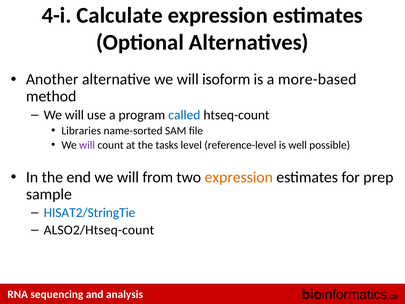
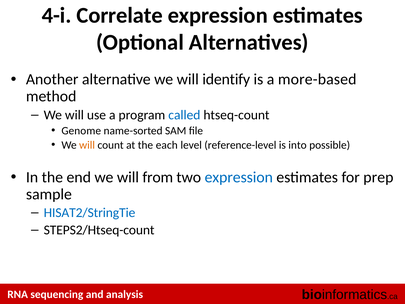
Calculate: Calculate -> Correlate (120, 15)
isoform: isoform -> identify (226, 79)
Libraries: Libraries -> Genome (81, 131)
will colour: purple -> orange (87, 145)
tasks: tasks -> each (167, 145)
well: well -> into (298, 145)
expression colour: orange -> blue (239, 177)
ALSO2/Htseq-count: ALSO2/Htseq-count -> STEPS2/Htseq-count (99, 230)
